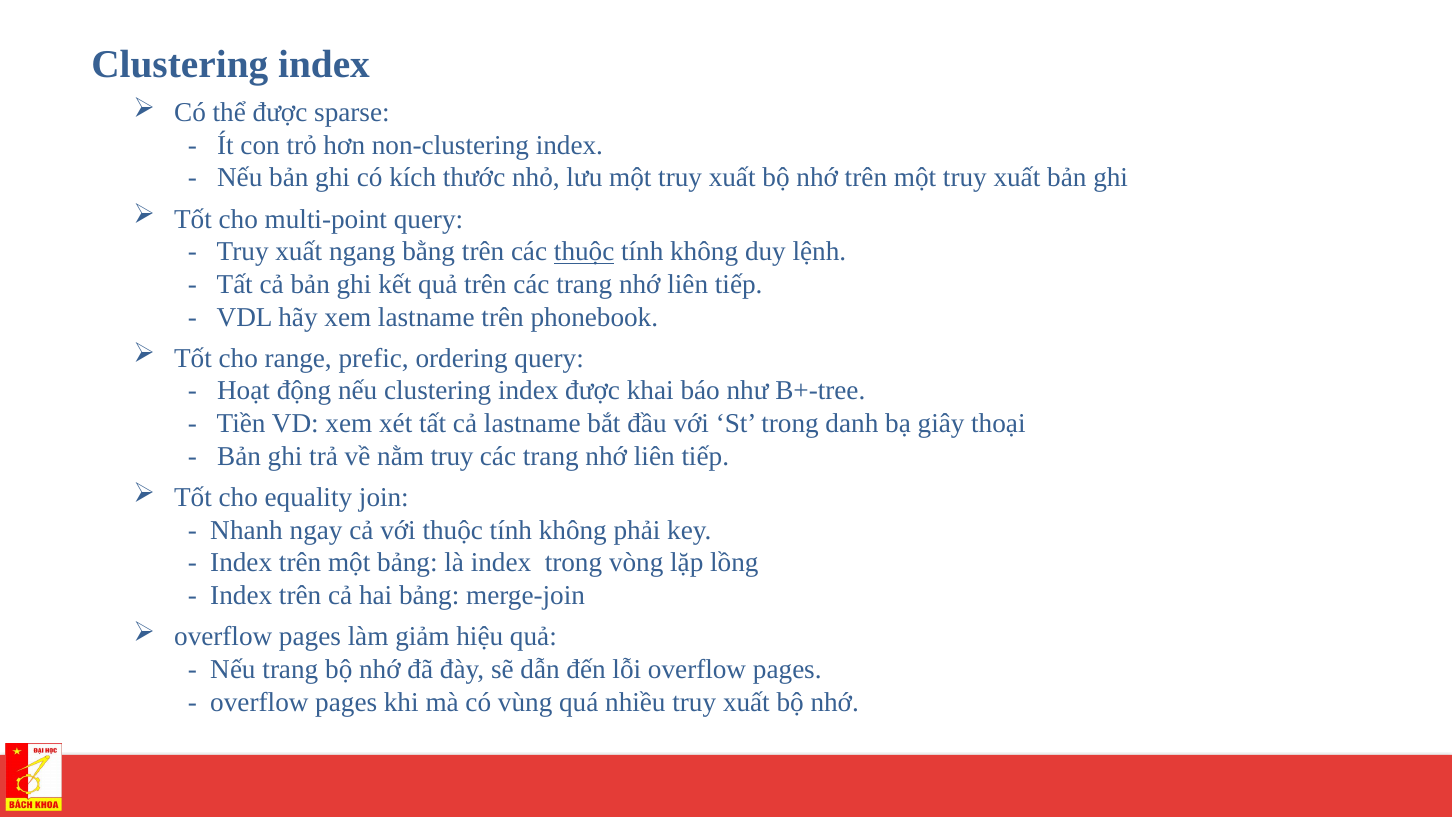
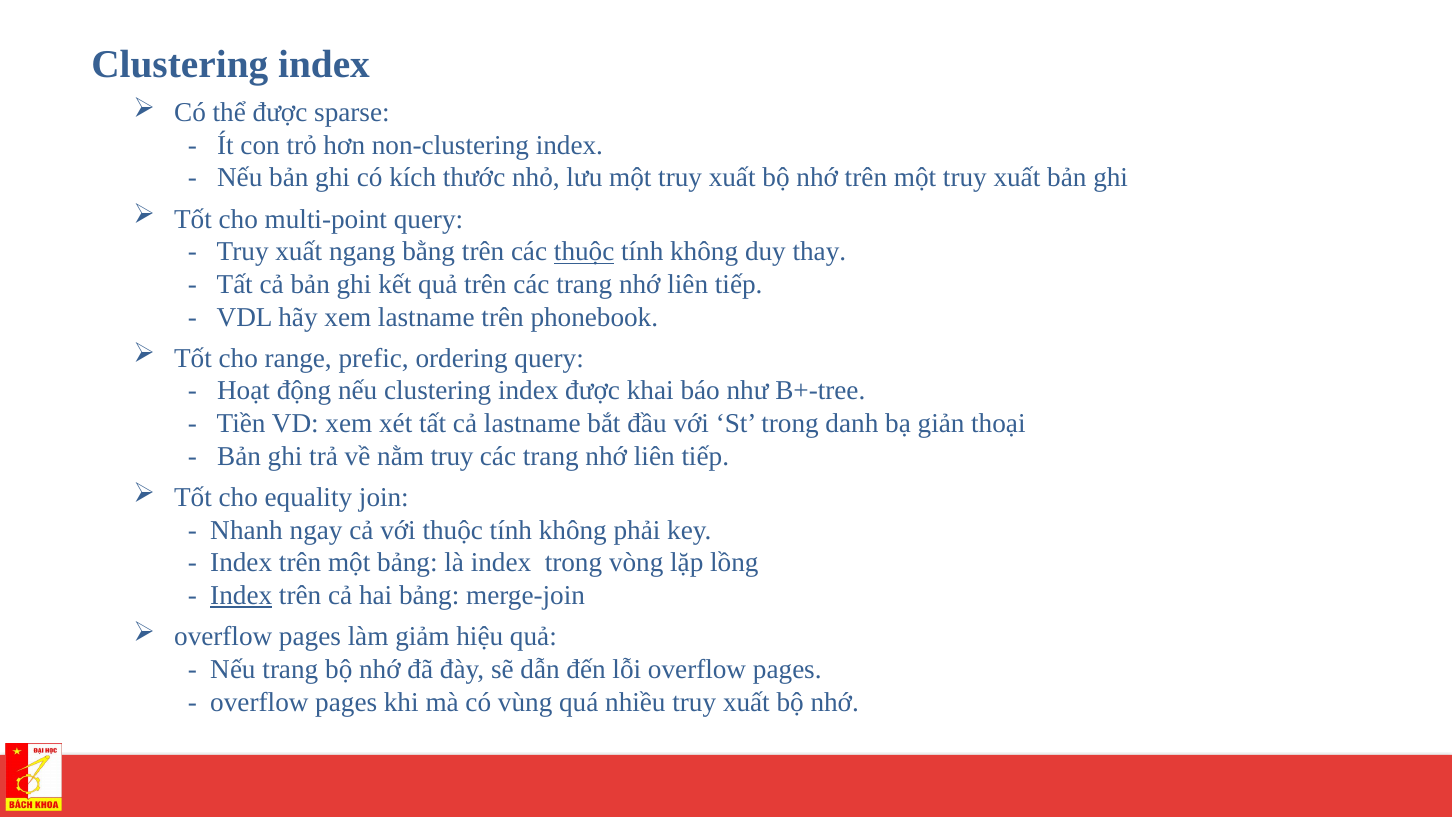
lệnh: lệnh -> thay (819, 252)
giây: giây -> giản (941, 423)
Index underline: none -> present (241, 595)
